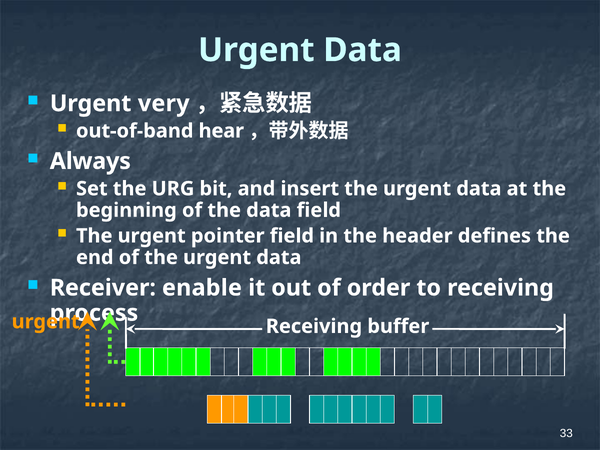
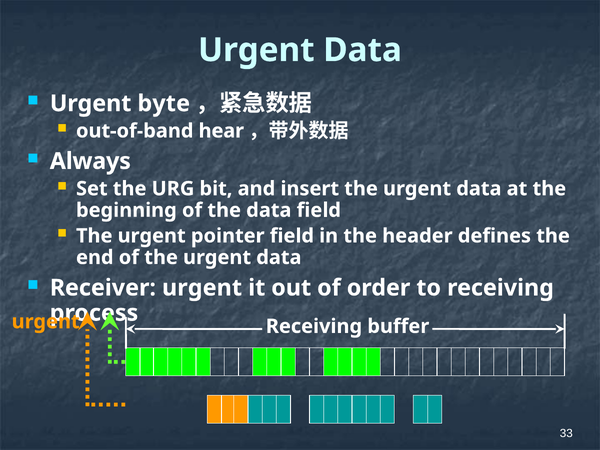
very: very -> byte (164, 103)
Receiver enable: enable -> urgent (202, 288)
